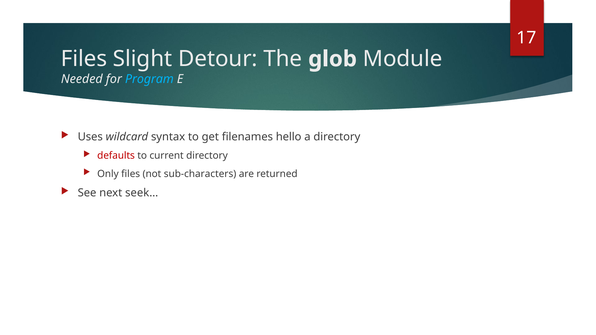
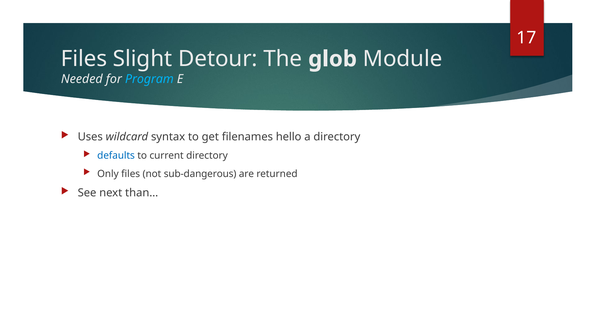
defaults colour: red -> blue (116, 156)
sub-characters: sub-characters -> sub-dangerous (200, 174)
seek…: seek… -> than… (142, 193)
